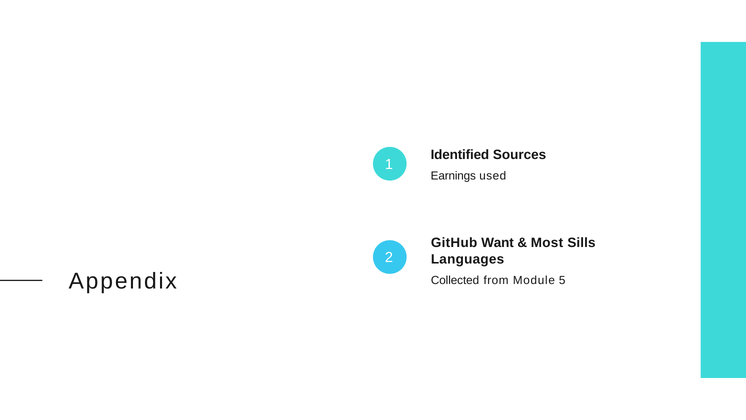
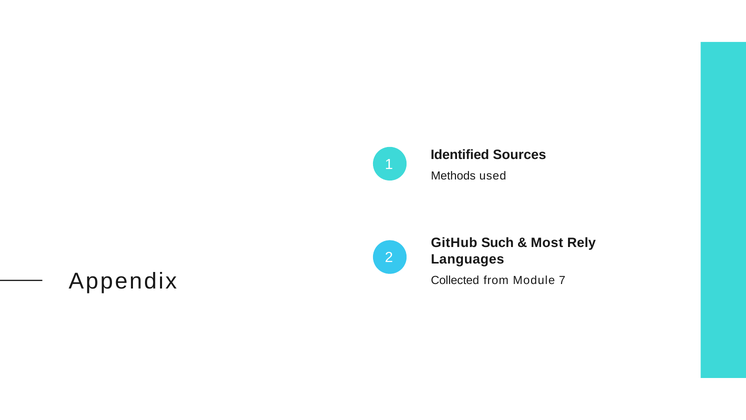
Earnings: Earnings -> Methods (453, 176)
Want: Want -> Such (497, 243)
Sills: Sills -> Rely (582, 243)
5: 5 -> 7 (562, 280)
